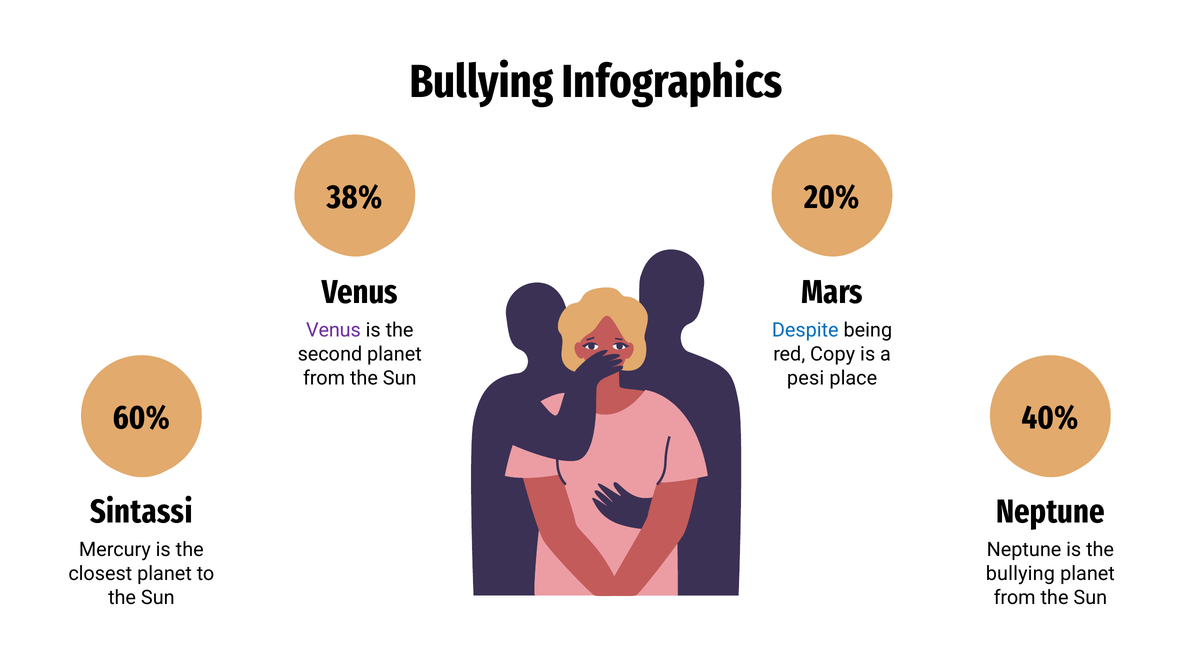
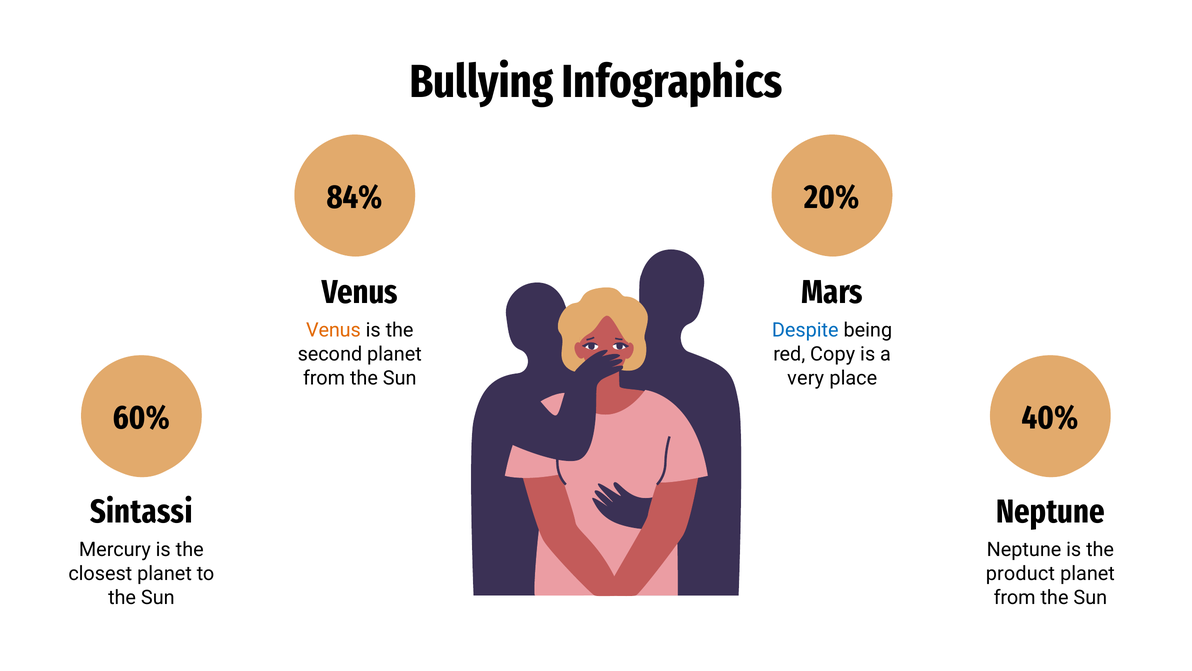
38%: 38% -> 84% (355, 197)
Venus colour: purple -> orange (333, 330)
pesi: pesi -> very (806, 378)
bullying: bullying -> product (1020, 573)
